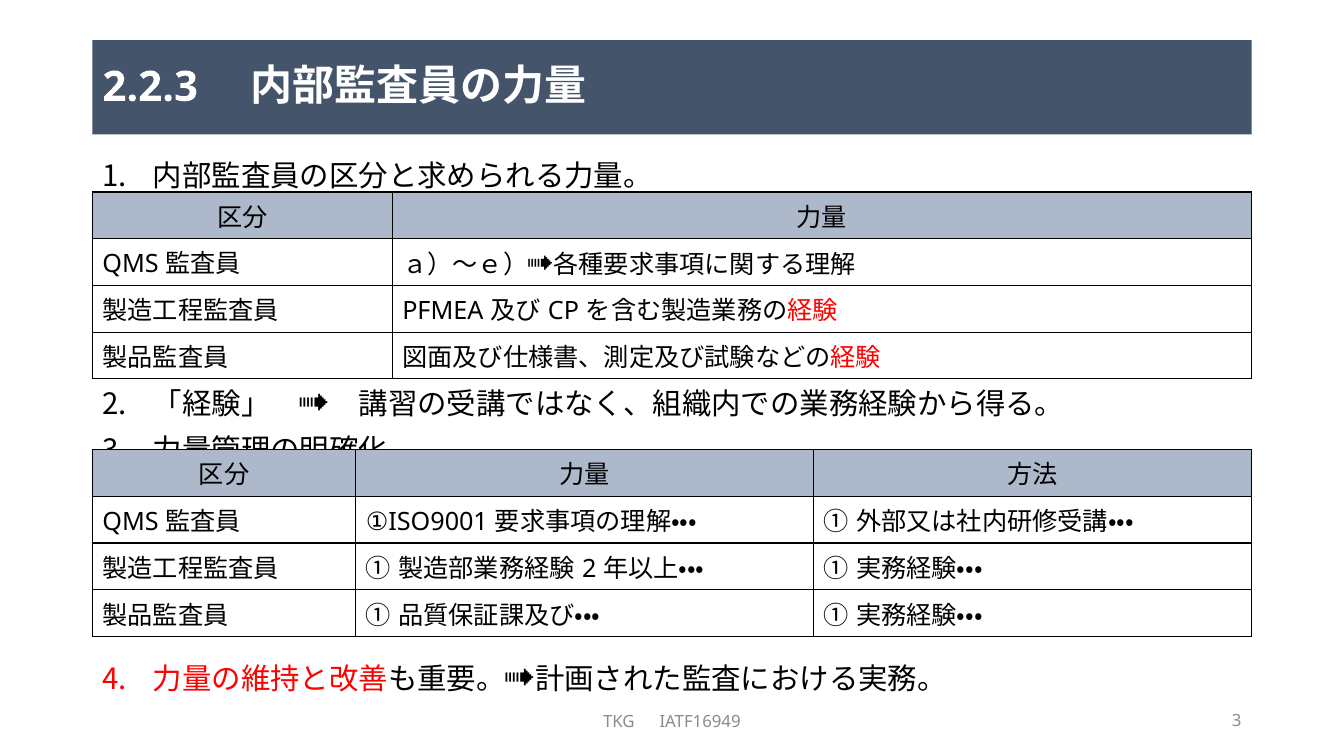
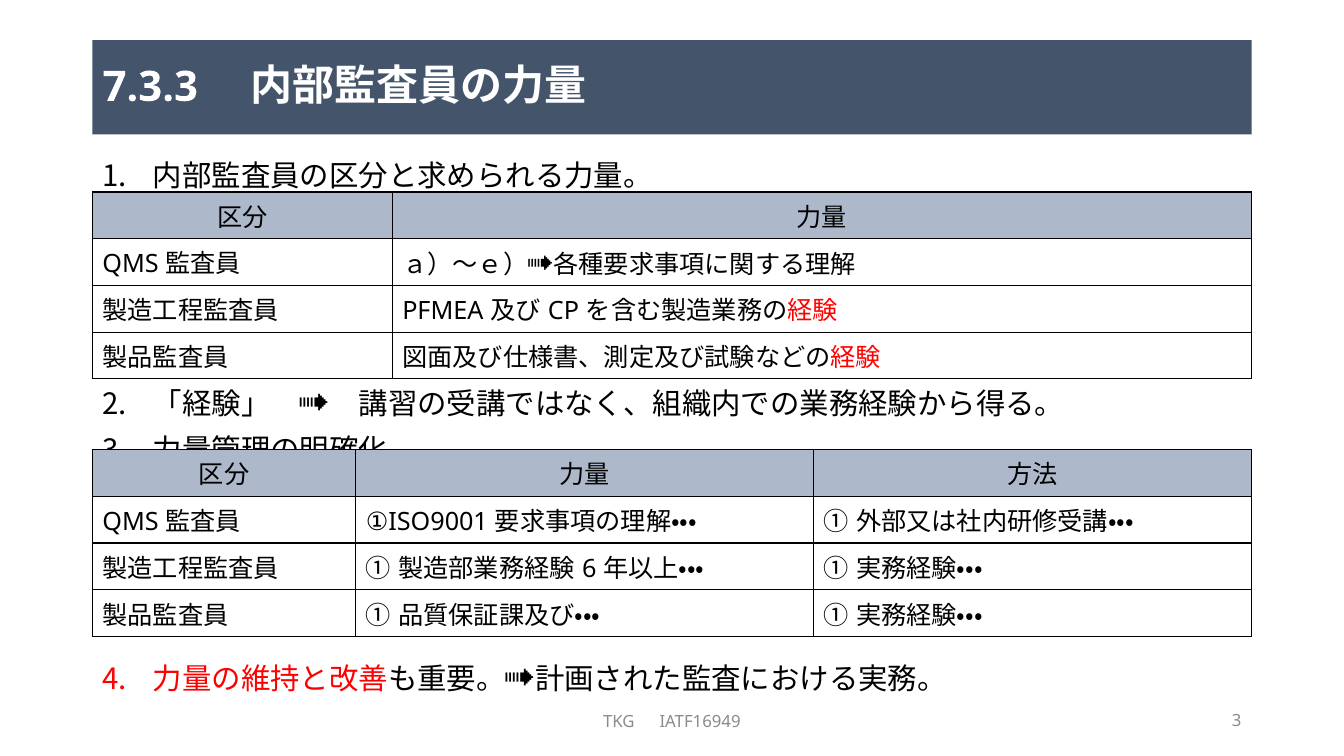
2.2.3: 2.2.3 -> 7.3.3 (150, 87)
2: 2 -> 6 (589, 569)
